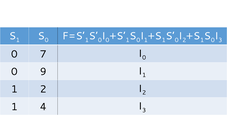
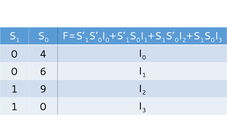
7: 7 -> 4 (43, 54)
9: 9 -> 6 (43, 72)
1 2: 2 -> 9 (43, 90)
1 4: 4 -> 0 (43, 107)
